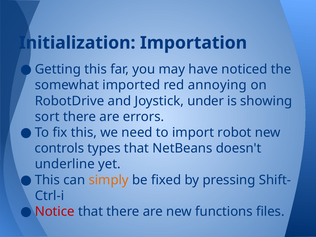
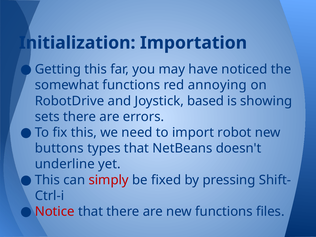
somewhat imported: imported -> functions (131, 85)
under: under -> based (206, 101)
sort: sort -> sets (47, 117)
controls: controls -> buttons (59, 148)
simply colour: orange -> red (109, 180)
